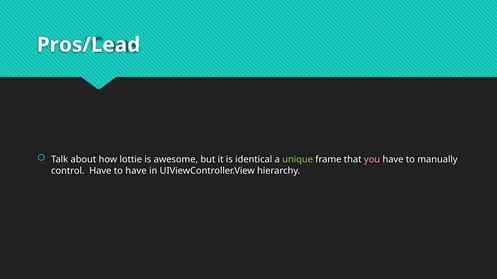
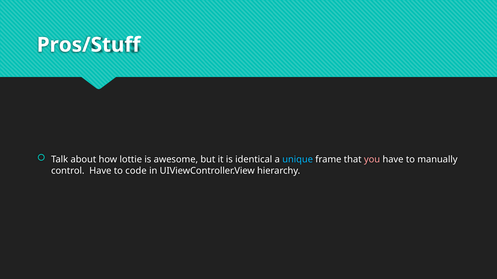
Pros/Lead: Pros/Lead -> Pros/Stuff (89, 45)
unique colour: light green -> light blue (298, 160)
to have: have -> code (136, 171)
